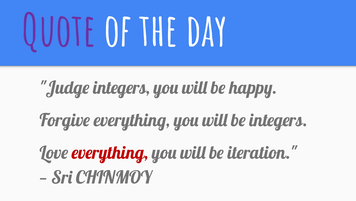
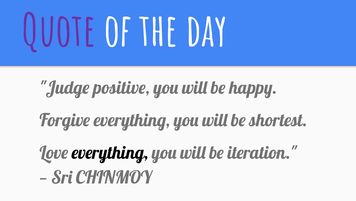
Judge integers: integers -> positive (121, 88)
be integers: integers -> shortest (278, 120)
everything colour: red -> black (110, 152)
